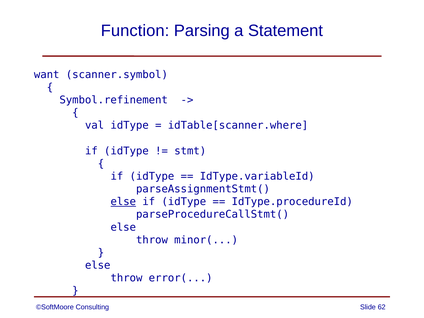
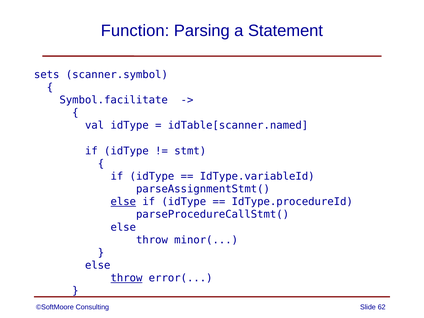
want: want -> sets (47, 75)
Symbol.refinement: Symbol.refinement -> Symbol.facilitate (114, 100)
idTable[scanner.where: idTable[scanner.where -> idTable[scanner.named (238, 125)
throw underline: none -> present (126, 278)
